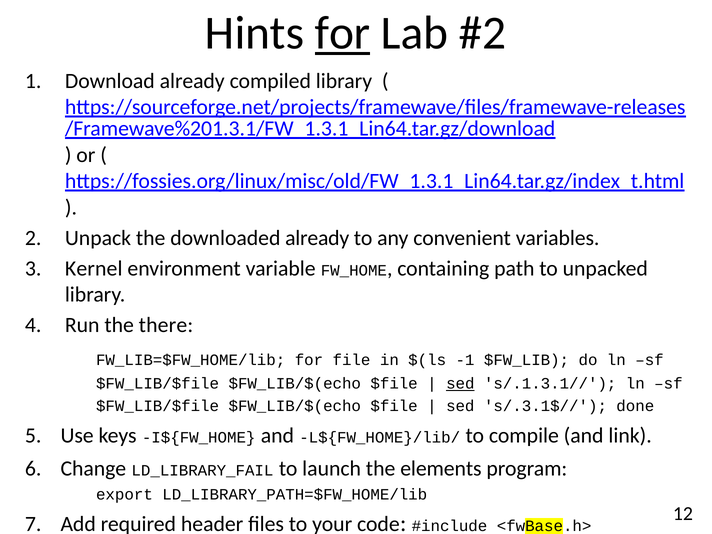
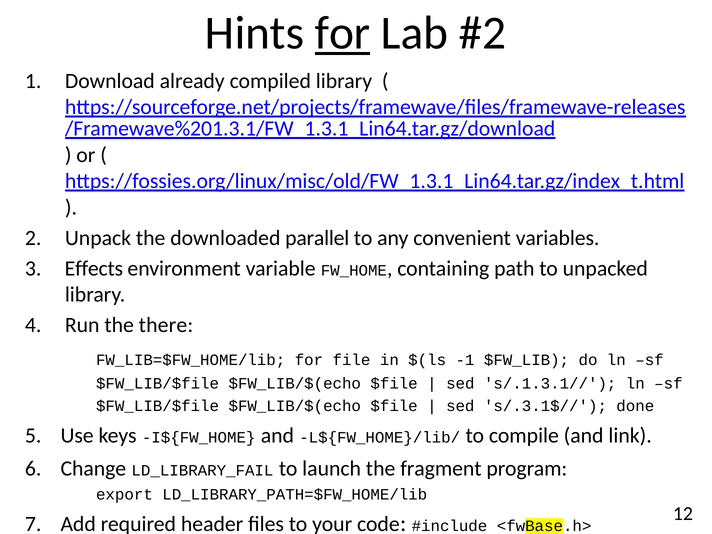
downloaded already: already -> parallel (317, 238)
Kernel: Kernel -> Effects (94, 269)
sed underline: present -> none (460, 384)
elements: elements -> fragment (441, 469)
